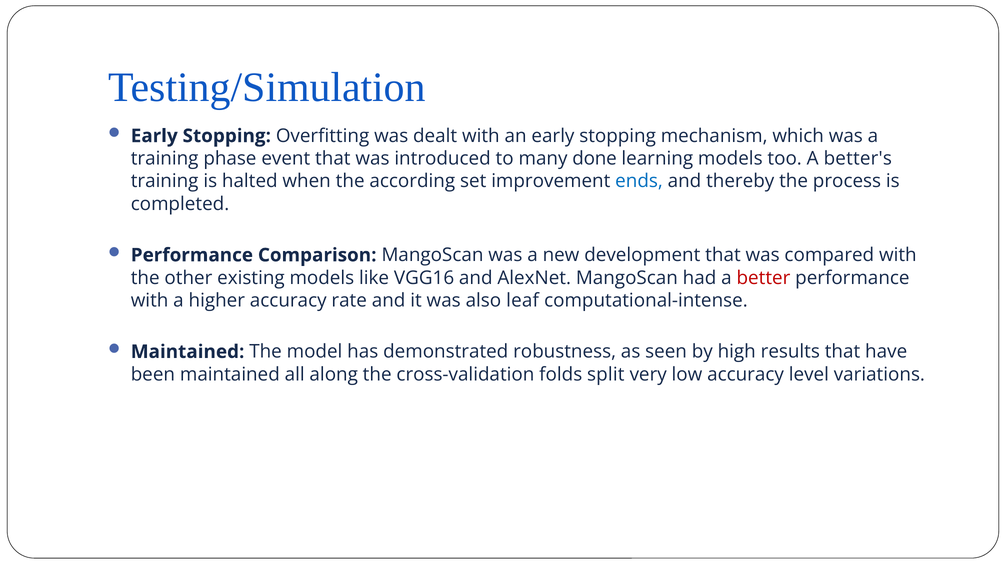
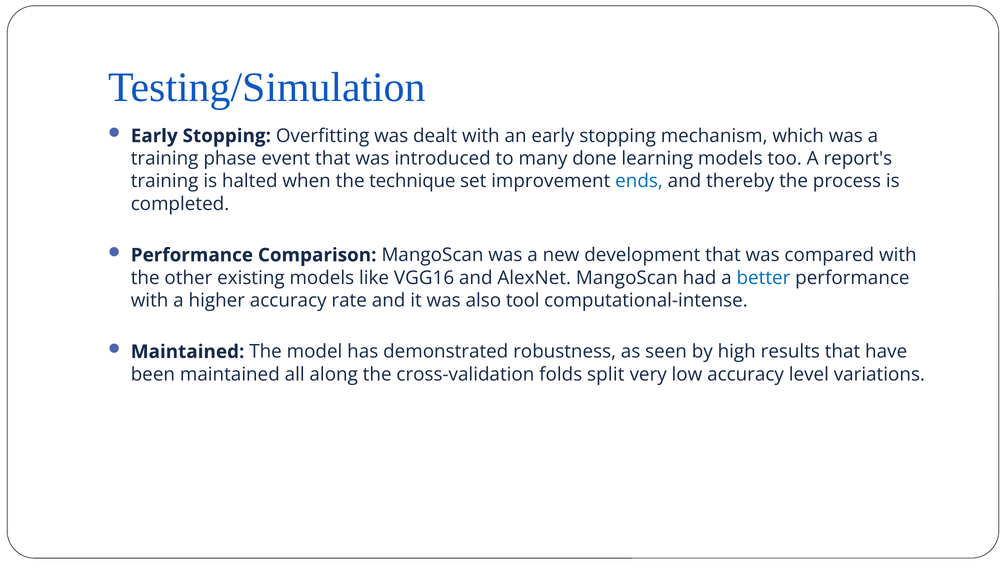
better's: better's -> report's (858, 159)
according: according -> technique (412, 181)
better colour: red -> blue (763, 278)
leaf: leaf -> tool (523, 300)
